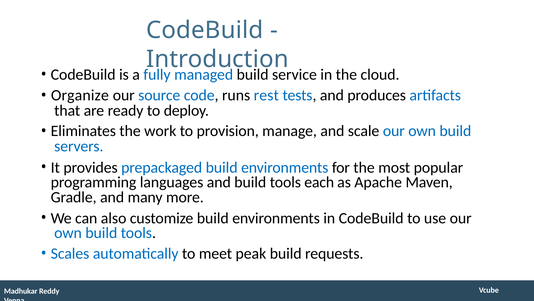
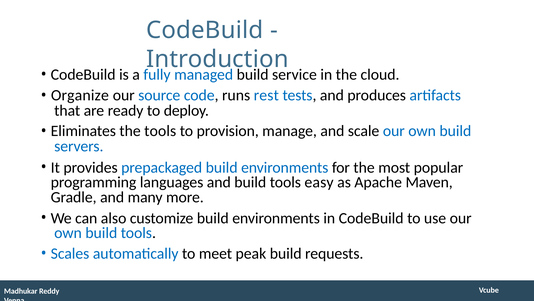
the work: work -> tools (160, 131)
each: each -> easy (319, 182)
